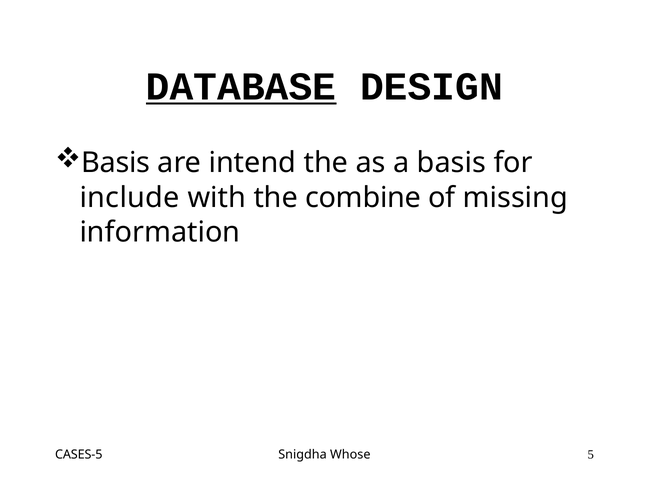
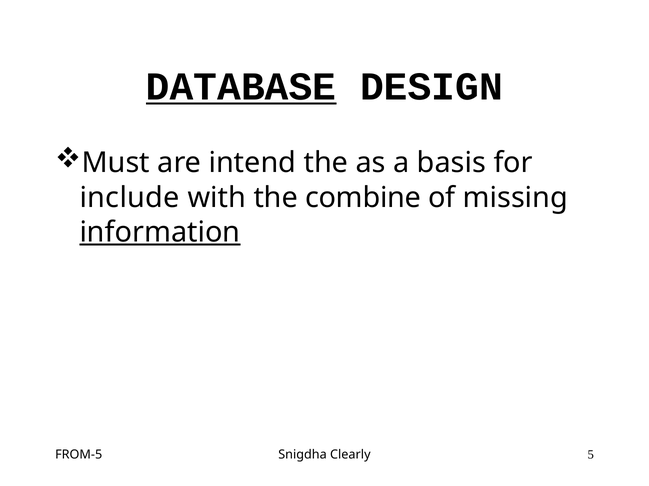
Basis: Basis -> Must (116, 163)
information underline: none -> present (160, 232)
CASES-5: CASES-5 -> FROM-5 (79, 455)
Whose: Whose -> Clearly (350, 455)
